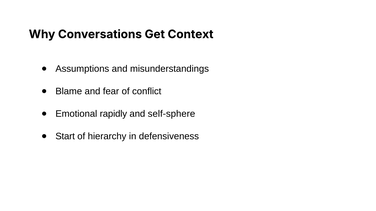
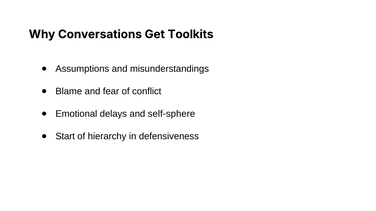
Context: Context -> Toolkits (191, 34)
rapidly: rapidly -> delays (113, 114)
